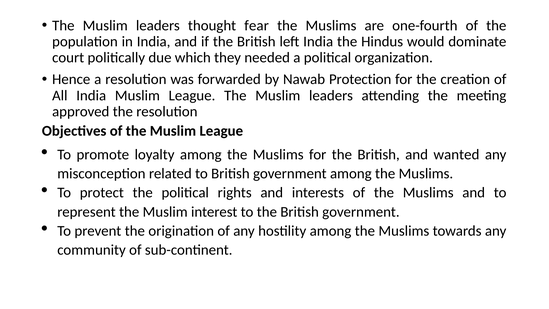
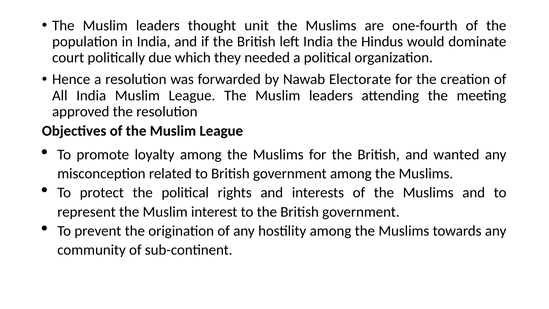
fear: fear -> unit (257, 26)
Protection: Protection -> Electorate (360, 79)
